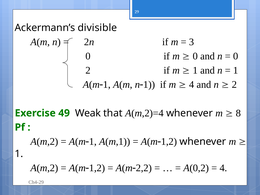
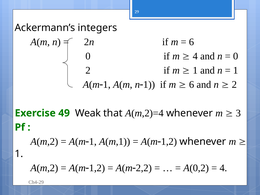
divisible: divisible -> integers (97, 28)
3: 3 -> 6 (191, 42)
0: 0 -> 4 (195, 56)
4: 4 -> 6 (192, 85)
8: 8 -> 3 (238, 113)
